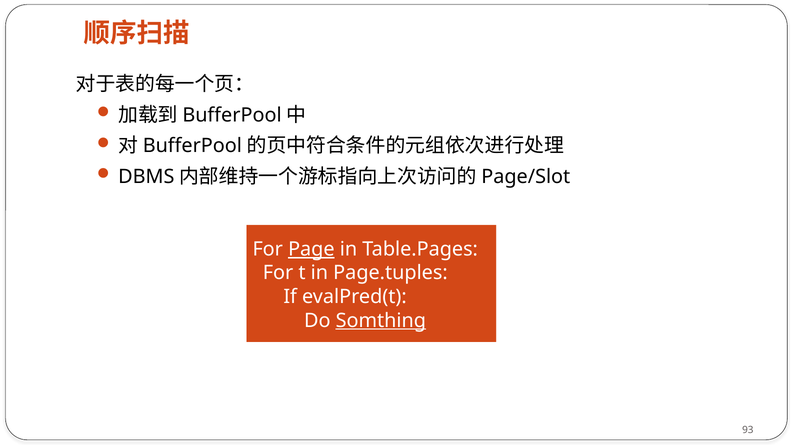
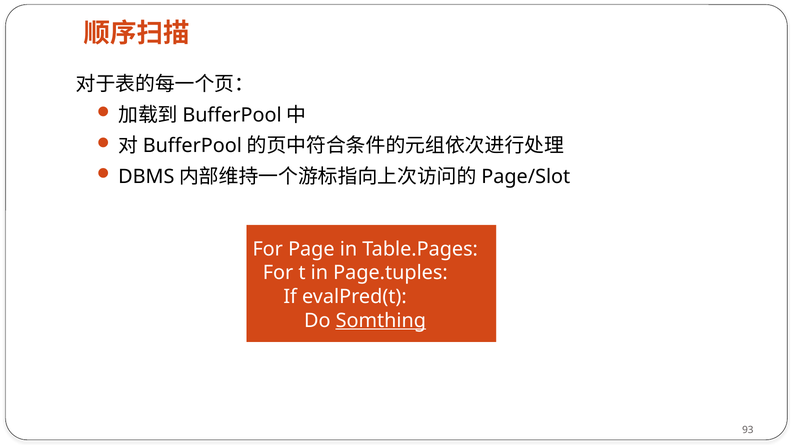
Page underline: present -> none (311, 249)
